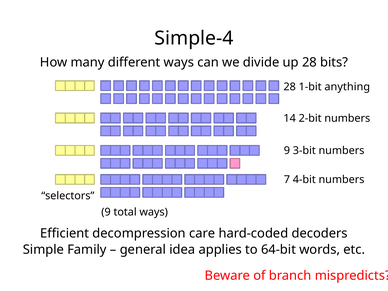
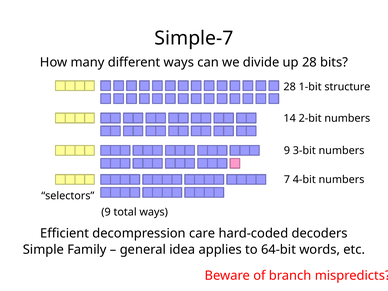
Simple-4: Simple-4 -> Simple-7 (194, 38)
anything: anything -> structure (347, 87)
